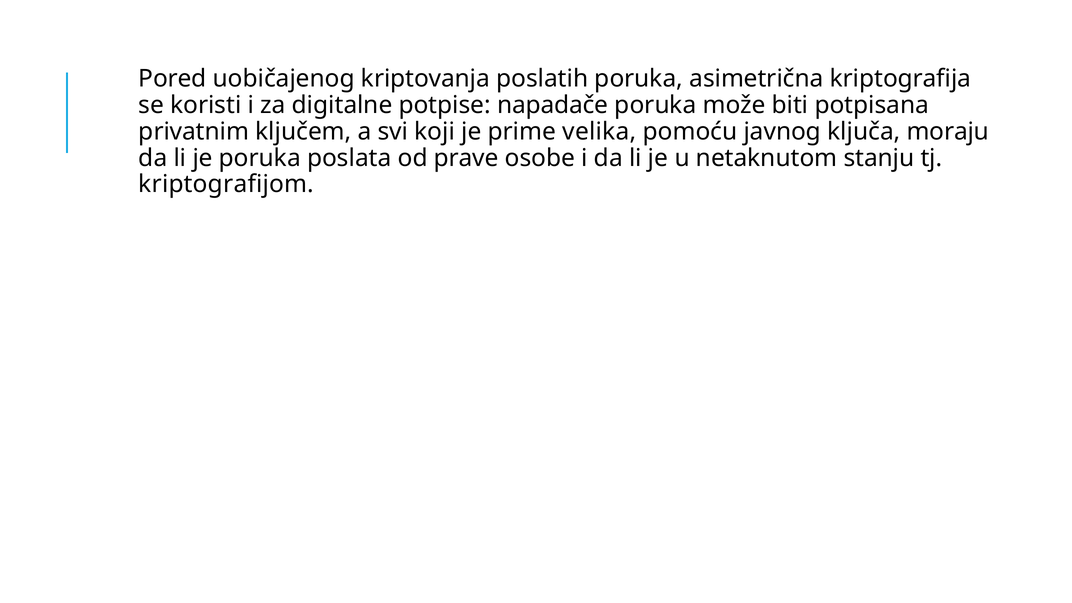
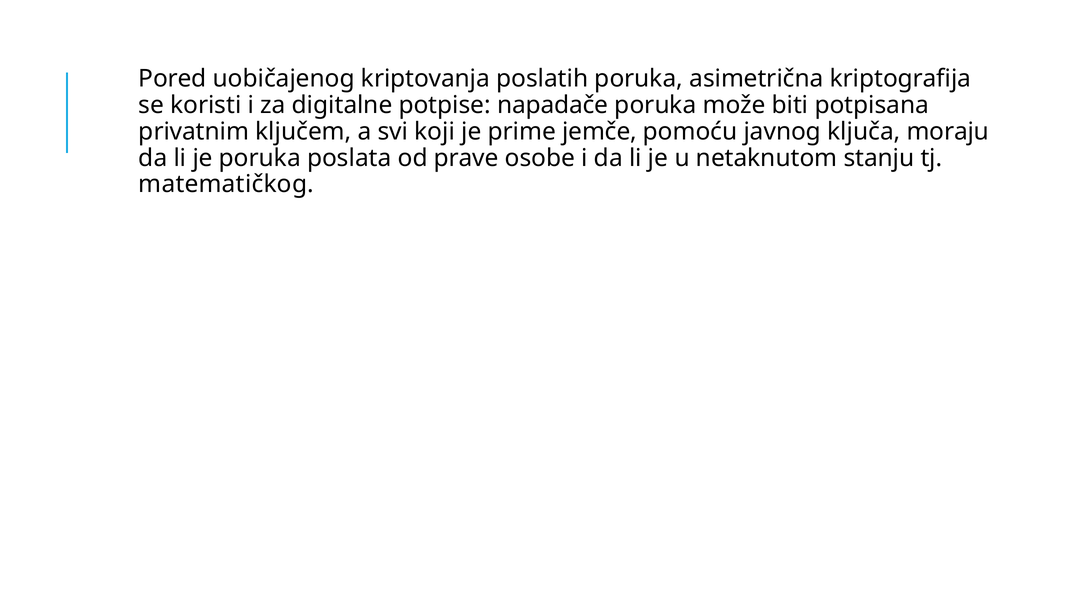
velika: velika -> jemče (600, 132)
kriptografijom: kriptografijom -> matematičkog (226, 184)
